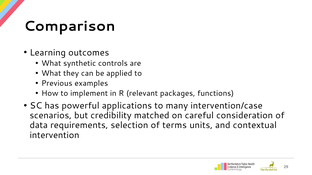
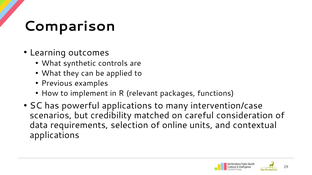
terms: terms -> online (175, 126)
intervention: intervention -> applications (54, 135)
